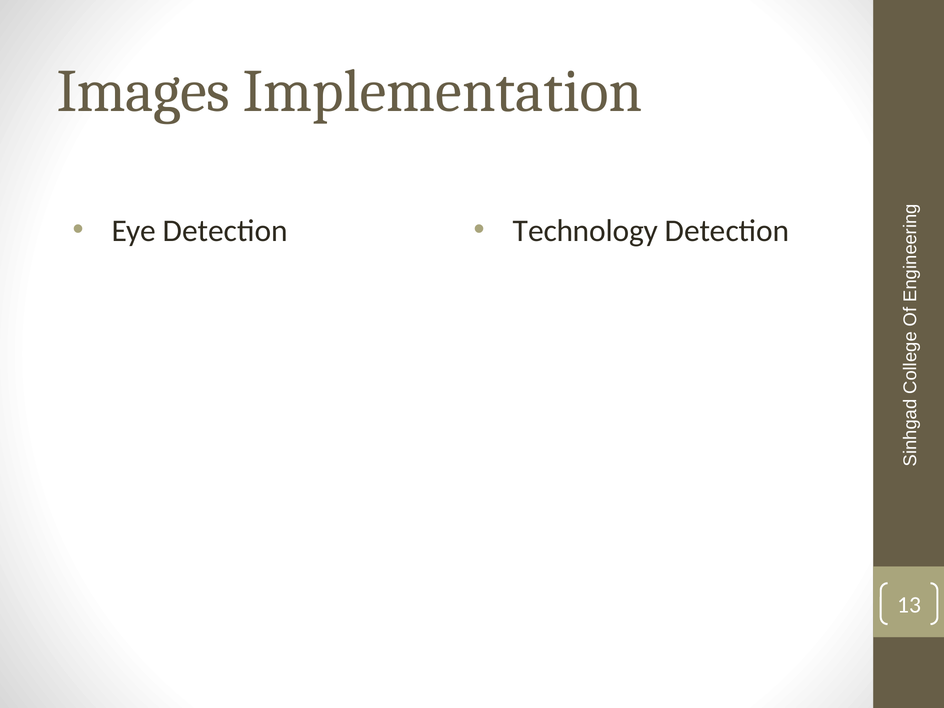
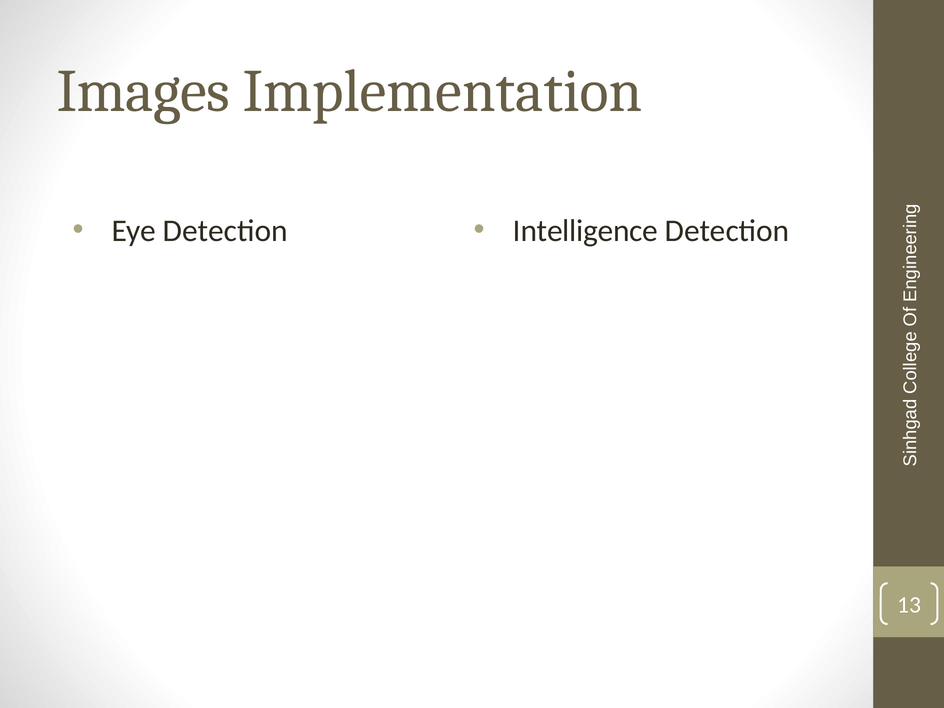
Technology: Technology -> Intelligence (585, 231)
